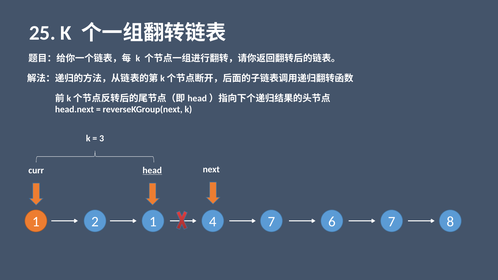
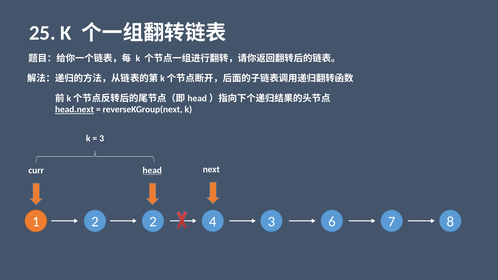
head.next underline: none -> present (74, 110)
2 1: 1 -> 2 (153, 222)
4 7: 7 -> 3 (271, 222)
